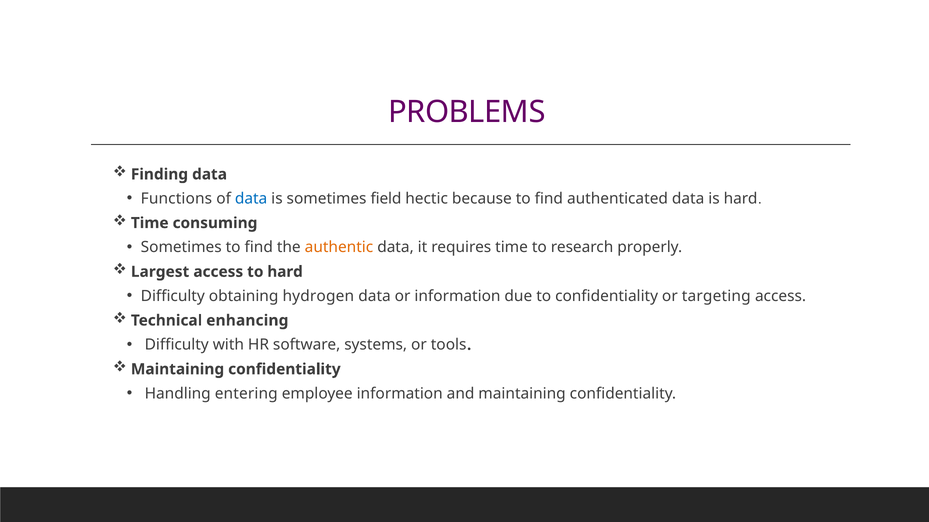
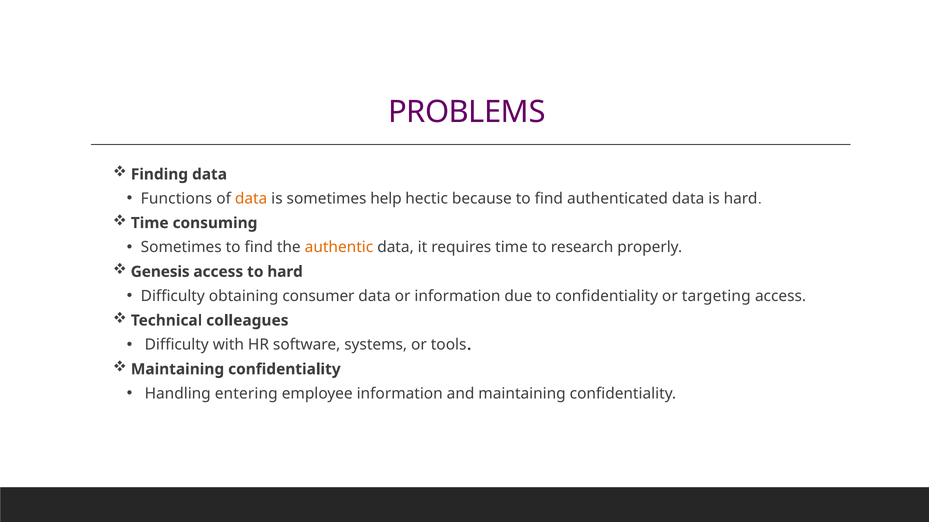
data colour: blue -> orange (251, 199)
field: field -> help (386, 199)
Largest: Largest -> Genesis (160, 272)
hydrogen: hydrogen -> consumer (318, 296)
enhancing: enhancing -> colleagues (247, 321)
